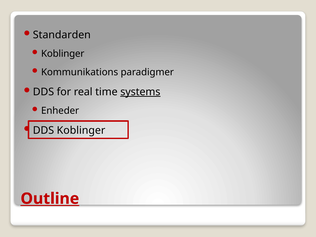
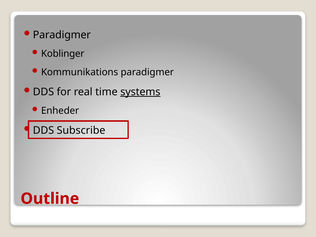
Standarden: Standarden -> Paradigmer (62, 35)
DDS Koblinger: Koblinger -> Subscribe (81, 130)
Outline underline: present -> none (50, 199)
